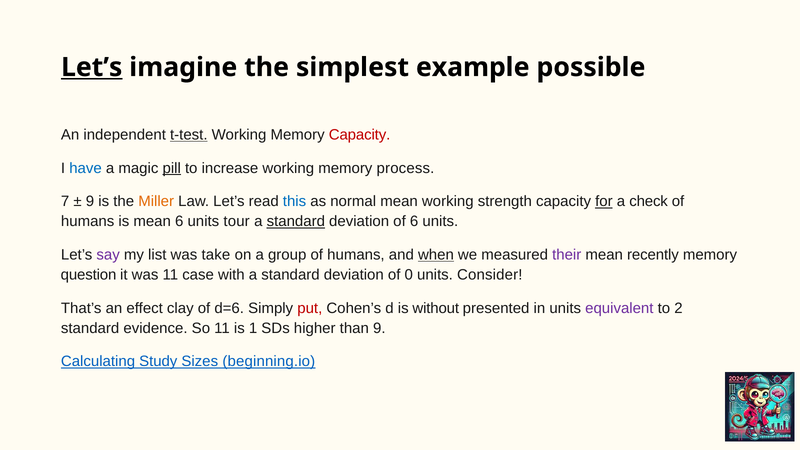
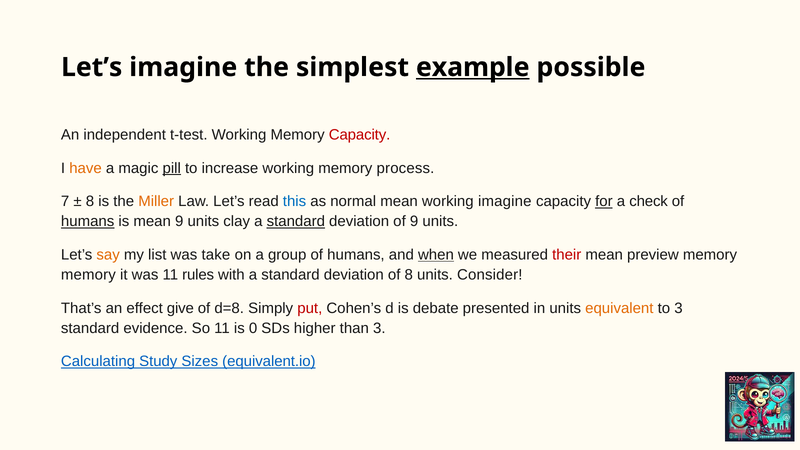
Let’s underline: present -> none (92, 67)
example underline: none -> present (473, 67)
t-test underline: present -> none (189, 135)
have colour: blue -> orange (86, 168)
9: 9 -> 8 (90, 202)
working strength: strength -> imagine (505, 202)
humans underline: none -> present (88, 222)
mean 6: 6 -> 9 (179, 222)
tour: tour -> clay (237, 222)
of 6: 6 -> 9 (414, 222)
say colour: purple -> orange (108, 255)
their colour: purple -> red (567, 255)
recently: recently -> preview (653, 255)
question: question -> memory (88, 275)
case: case -> rules (198, 275)
of 0: 0 -> 8 (409, 275)
clay: clay -> give (180, 308)
d=6: d=6 -> d=8 (229, 308)
without: without -> debate (436, 308)
equivalent colour: purple -> orange (619, 308)
to 2: 2 -> 3 (679, 308)
1: 1 -> 0 (253, 328)
than 9: 9 -> 3 (379, 328)
beginning.io: beginning.io -> equivalent.io (269, 362)
